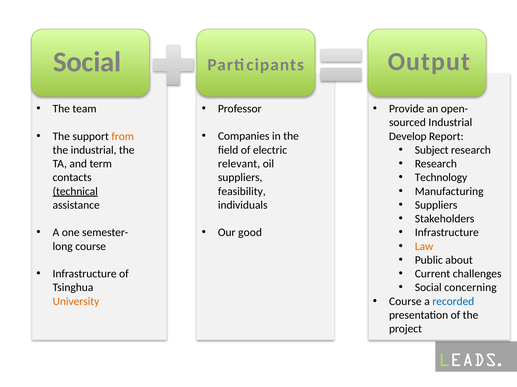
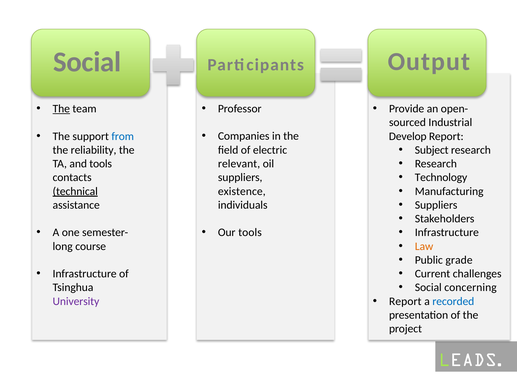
The underline: none -> present (61, 109)
from colour: orange -> blue (123, 136)
the industrial: industrial -> reliability (94, 150)
and term: term -> tools (101, 164)
feasibility: feasibility -> existence (242, 192)
Our good: good -> tools (250, 233)
about: about -> grade (459, 261)
Course: Course -> Report (405, 302)
University colour: orange -> purple (76, 302)
